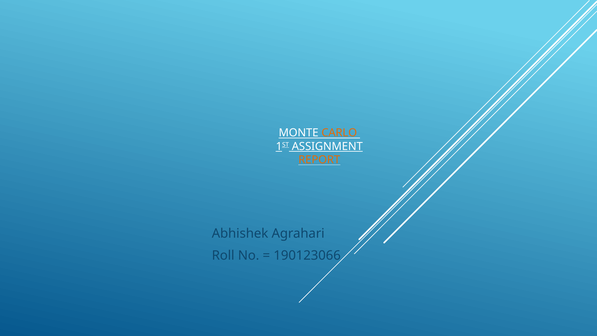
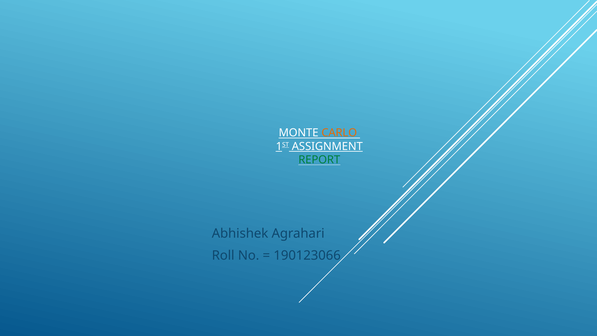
REPORT colour: orange -> green (319, 160)
